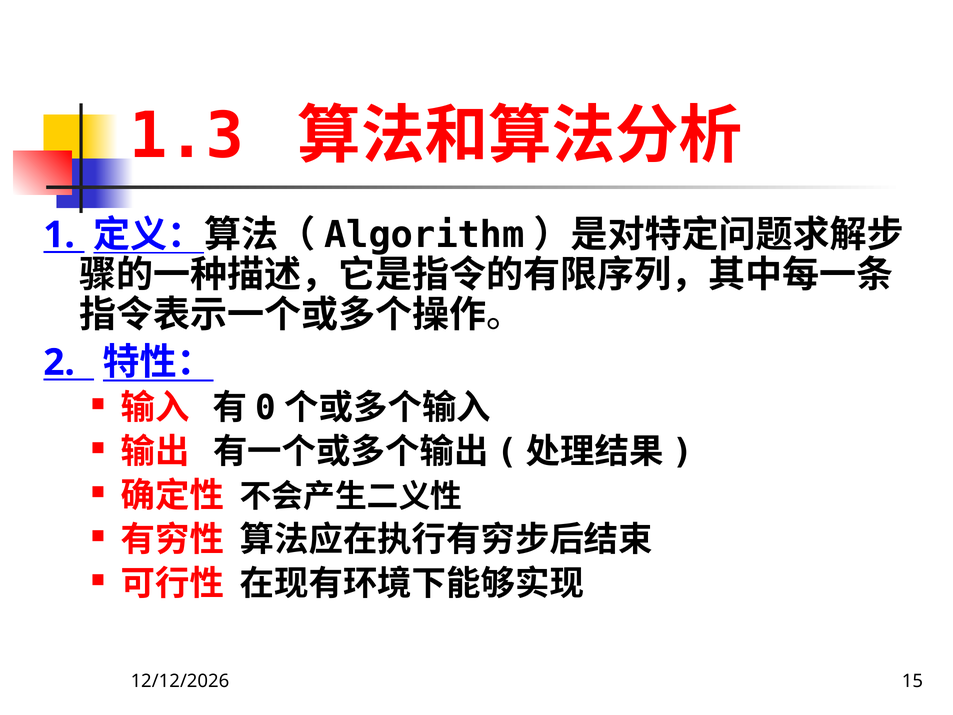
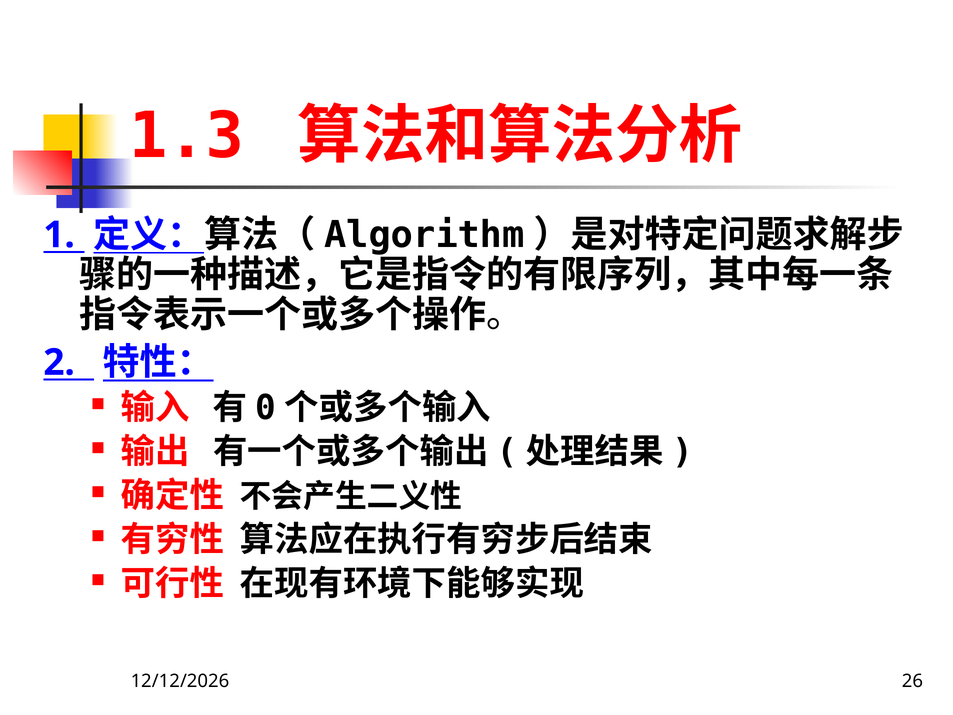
15: 15 -> 26 (912, 681)
